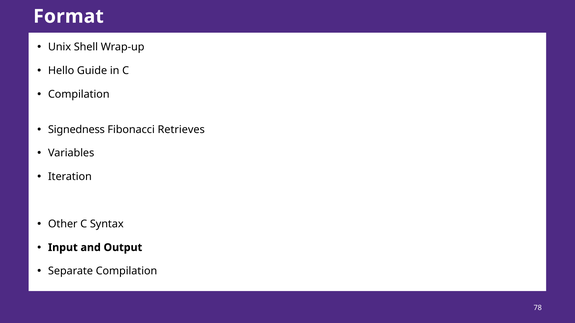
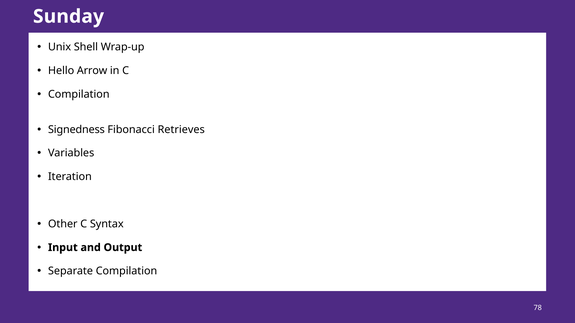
Format: Format -> Sunday (68, 16)
Guide: Guide -> Arrow (92, 71)
